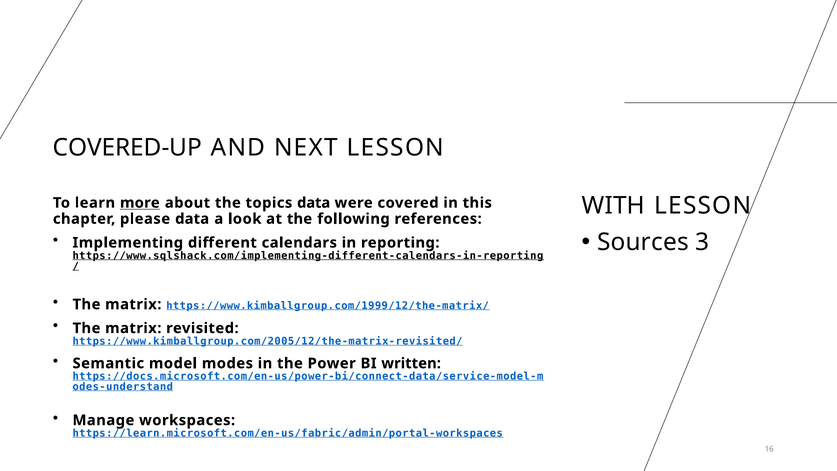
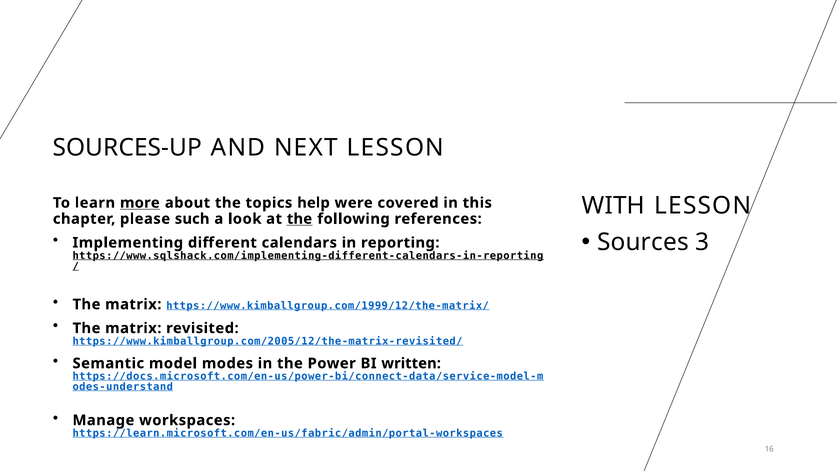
COVERED-UP: COVERED-UP -> SOURCES-UP (127, 148)
topics data: data -> help (313, 203)
please data: data -> such (192, 219)
the underline: none -> present (300, 219)
